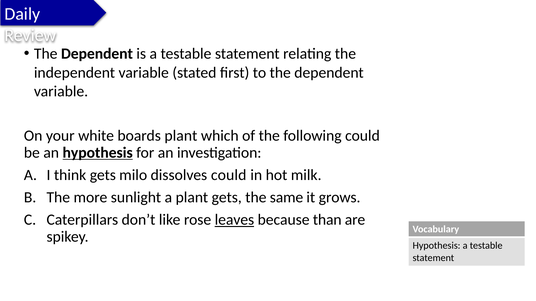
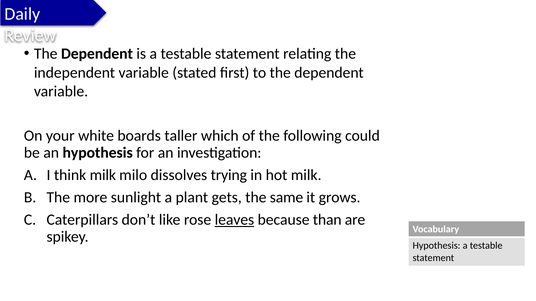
boards plant: plant -> taller (181, 136)
hypothesis underline: present -> none (98, 153)
think gets: gets -> milk (103, 175)
dissolves could: could -> trying (229, 175)
